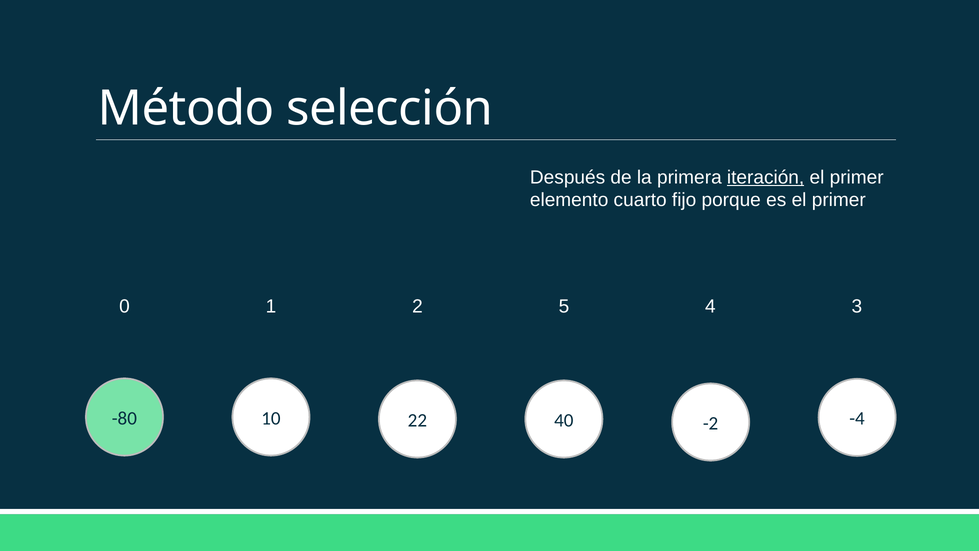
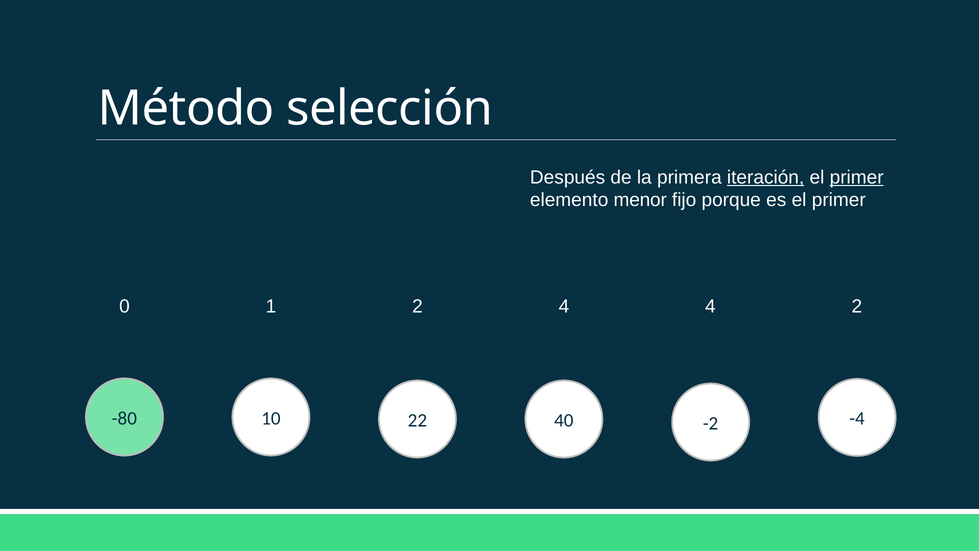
primer underline: none -> present (857, 177)
cuarto: cuarto -> menor (640, 200)
2 5: 5 -> 4 (564, 307)
4 3: 3 -> 2 (857, 307)
